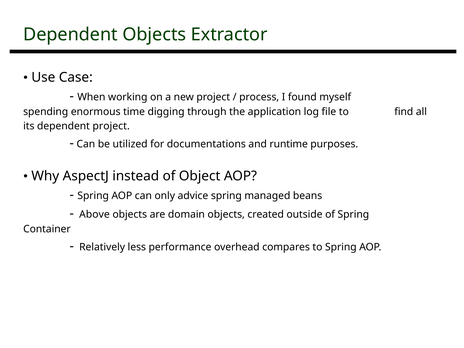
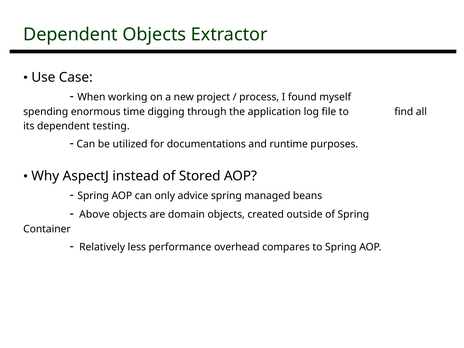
dependent project: project -> testing (111, 126)
Object: Object -> Stored (200, 176)
